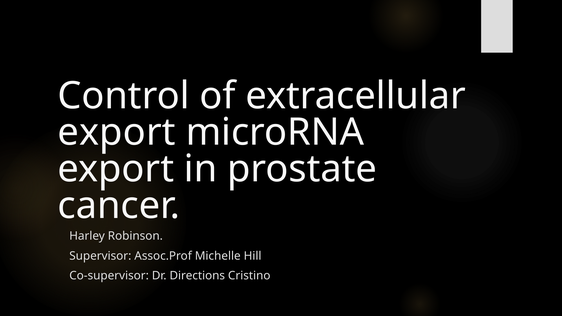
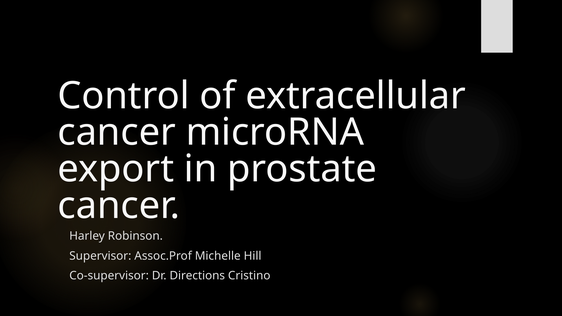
export: export -> cancer (117, 132)
